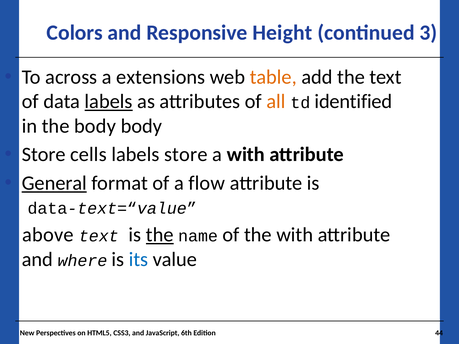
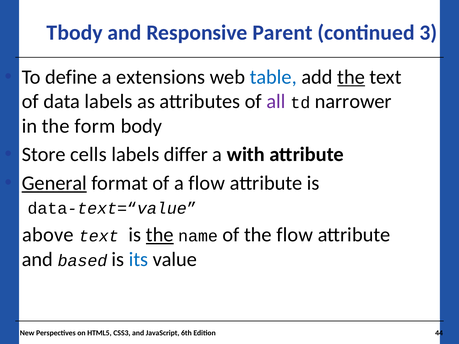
Colors: Colors -> Tbody (75, 33)
Height: Height -> Parent (282, 33)
across: across -> define (71, 77)
table colour: orange -> blue (273, 77)
the underline: none -> present (351, 77)
labels underline: present -> none (109, 102)
all colour: orange -> purple (276, 102)
identified: identified -> narrower (353, 102)
the body: body -> form (95, 126)
labels store: store -> differ (186, 155)
the with: with -> flow (295, 235)
where: where -> based (82, 261)
